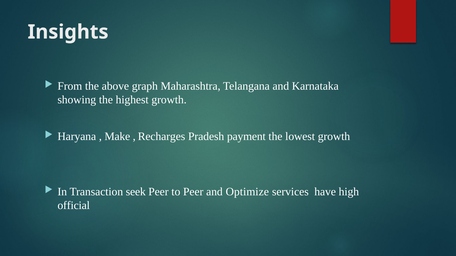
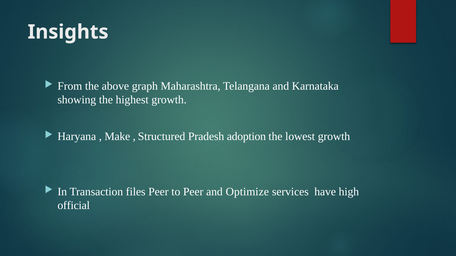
Recharges: Recharges -> Structured (162, 137)
payment: payment -> adoption (246, 137)
seek: seek -> files (136, 192)
